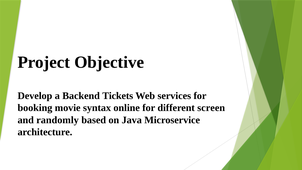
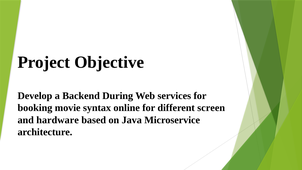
Tickets: Tickets -> During (118, 96)
randomly: randomly -> hardware (58, 120)
